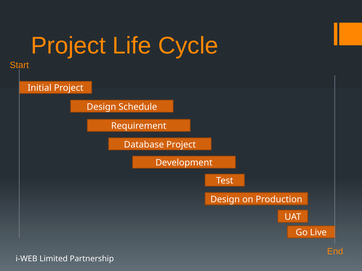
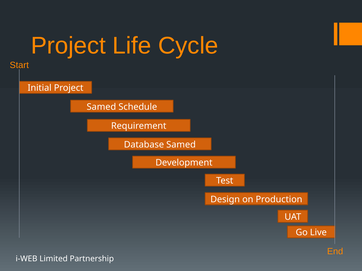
Design: Design -> Samed (101, 107)
Database Project: Project -> Samed (181, 145)
